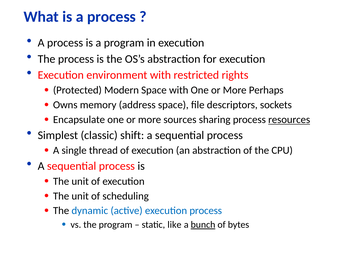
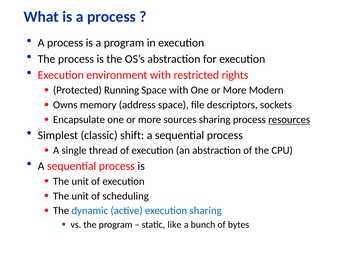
Modern: Modern -> Running (122, 90)
Perhaps: Perhaps -> Modern (266, 90)
execution process: process -> sharing (206, 211)
bunch underline: present -> none (203, 225)
